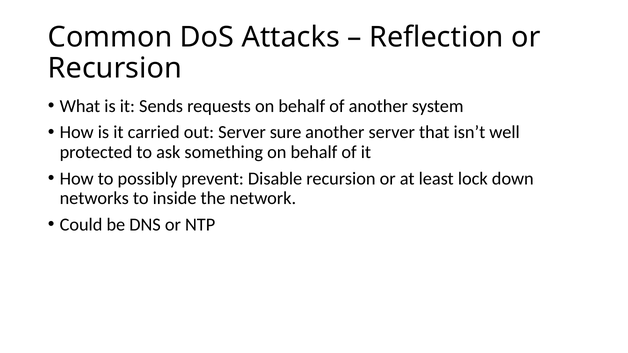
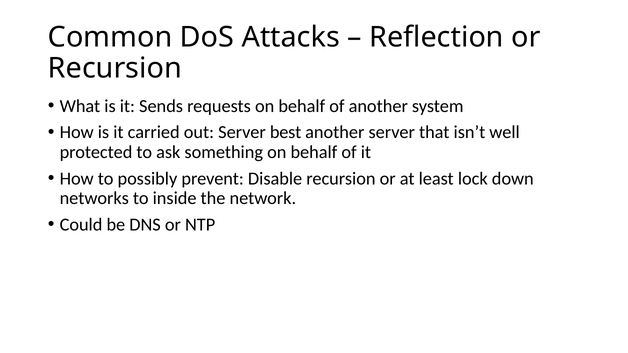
sure: sure -> best (286, 133)
